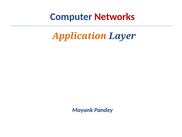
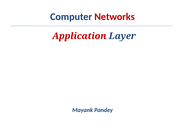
Application colour: orange -> red (79, 36)
